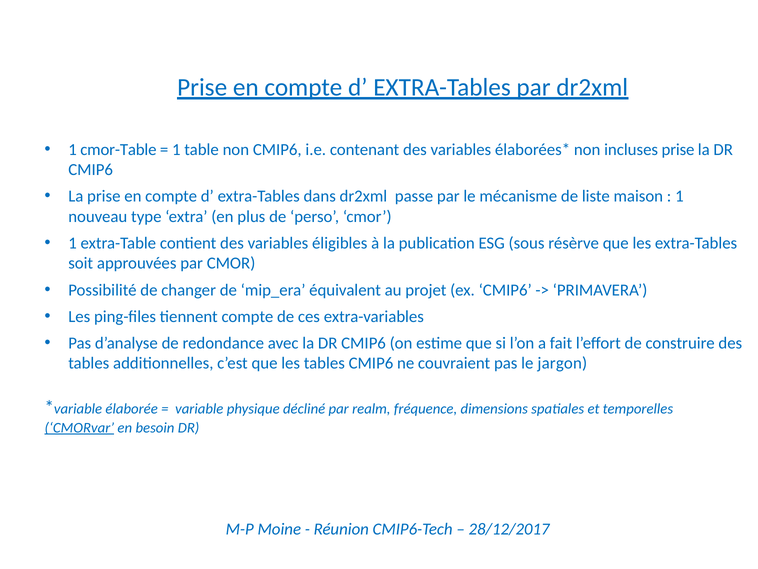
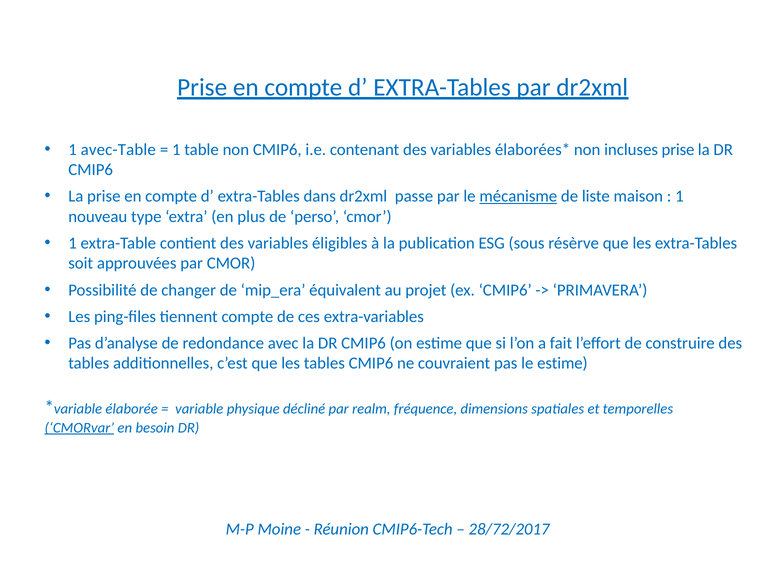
cmor-Table: cmor-Table -> avec-Table (118, 150)
mécanisme underline: none -> present (518, 196)
le jargon: jargon -> estime (562, 363)
28/12/2017: 28/12/2017 -> 28/72/2017 (509, 529)
